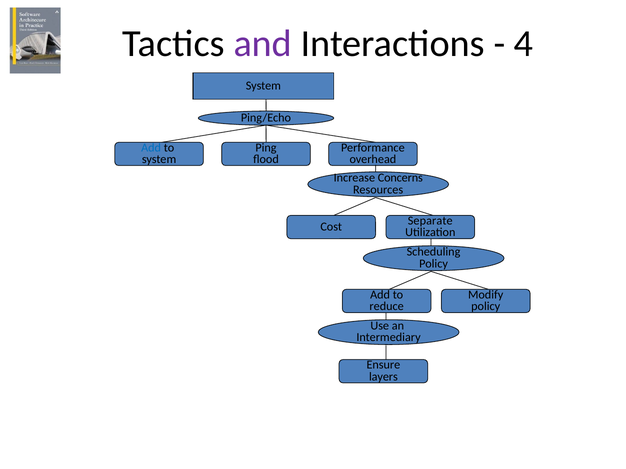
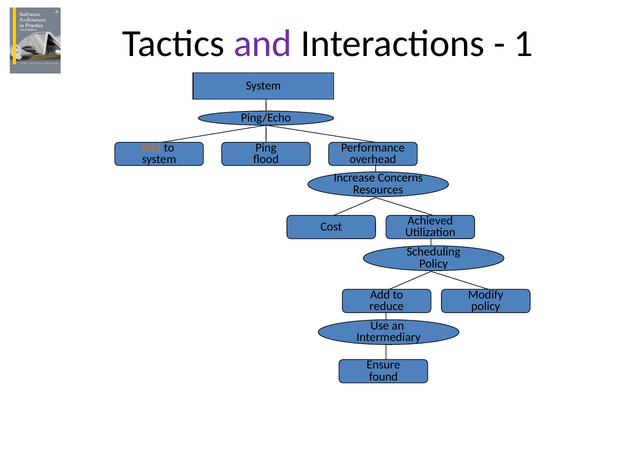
4: 4 -> 1 (524, 44)
Add colour: blue -> orange (151, 148)
Separate: Separate -> Achieved (430, 221)
layers: layers -> found (383, 377)
